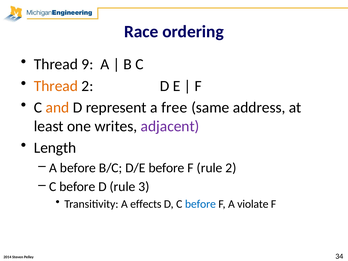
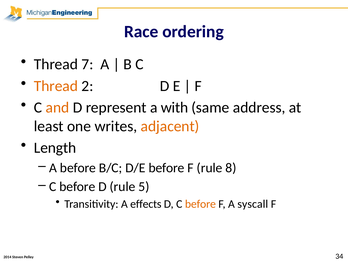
9: 9 -> 7 (87, 64)
free: free -> with (174, 108)
adjacent colour: purple -> orange (170, 126)
rule 2: 2 -> 8 (231, 168)
3: 3 -> 5 (144, 187)
before colour: blue -> orange (200, 204)
violate: violate -> syscall (253, 204)
